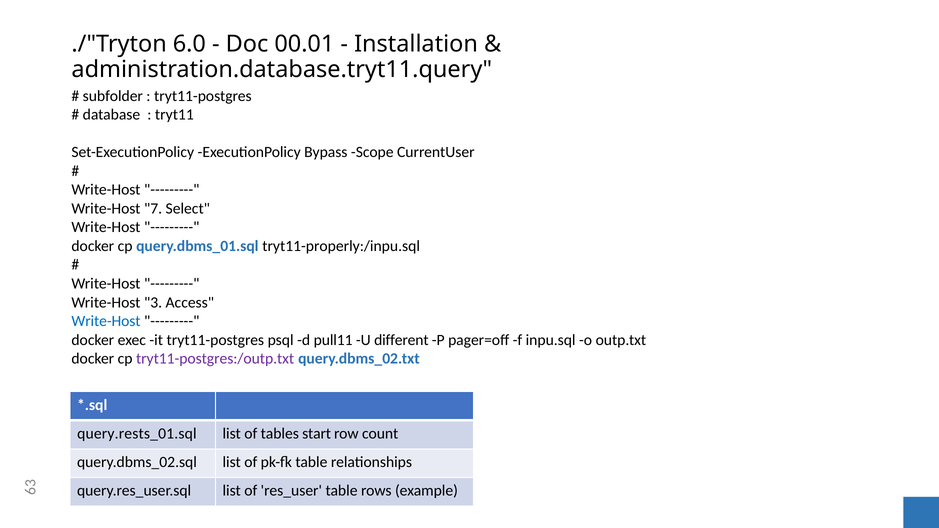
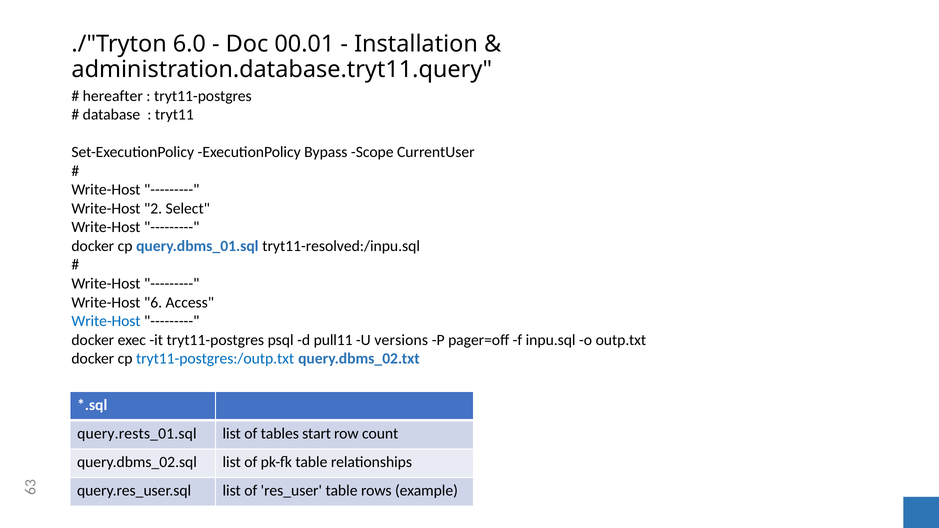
subfolder: subfolder -> hereafter (113, 96)
7: 7 -> 2 (153, 209)
tryt11-properly:/inpu.sql: tryt11-properly:/inpu.sql -> tryt11-resolved:/inpu.sql (341, 246)
Write-Host 3: 3 -> 6 (153, 302)
different: different -> versions (401, 340)
tryt11-postgres:/outp.txt colour: purple -> blue (215, 359)
